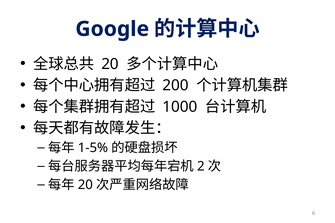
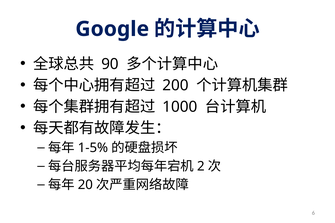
20: 20 -> 90 (110, 64)
